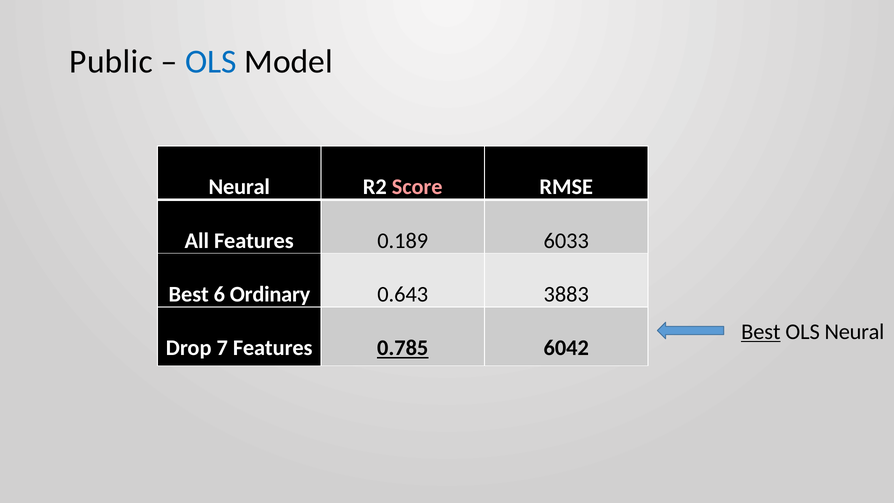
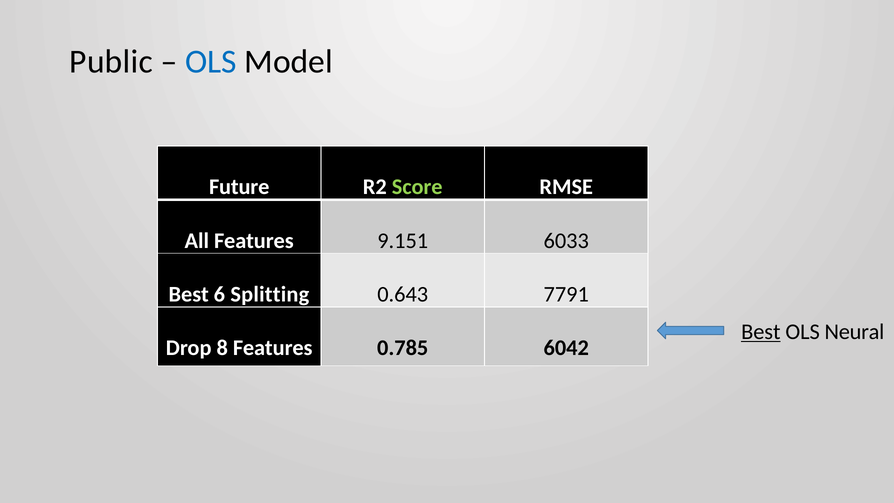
Neural: Neural -> Future (239, 187)
Score colour: pink -> light green (417, 187)
0.189: 0.189 -> 9.151 (403, 241)
Ordinary: Ordinary -> Splitting (270, 294)
3883: 3883 -> 7791 (566, 294)
7: 7 -> 8 (222, 348)
0.785 underline: present -> none (403, 348)
